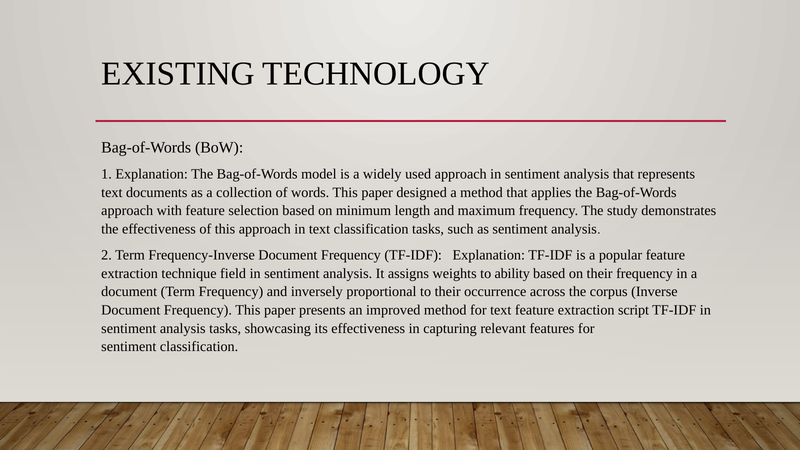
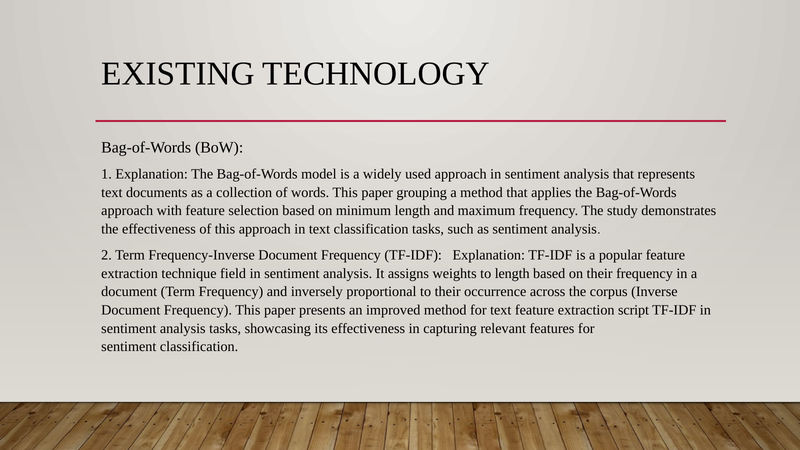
designed: designed -> grouping (422, 192)
to ability: ability -> length (512, 273)
